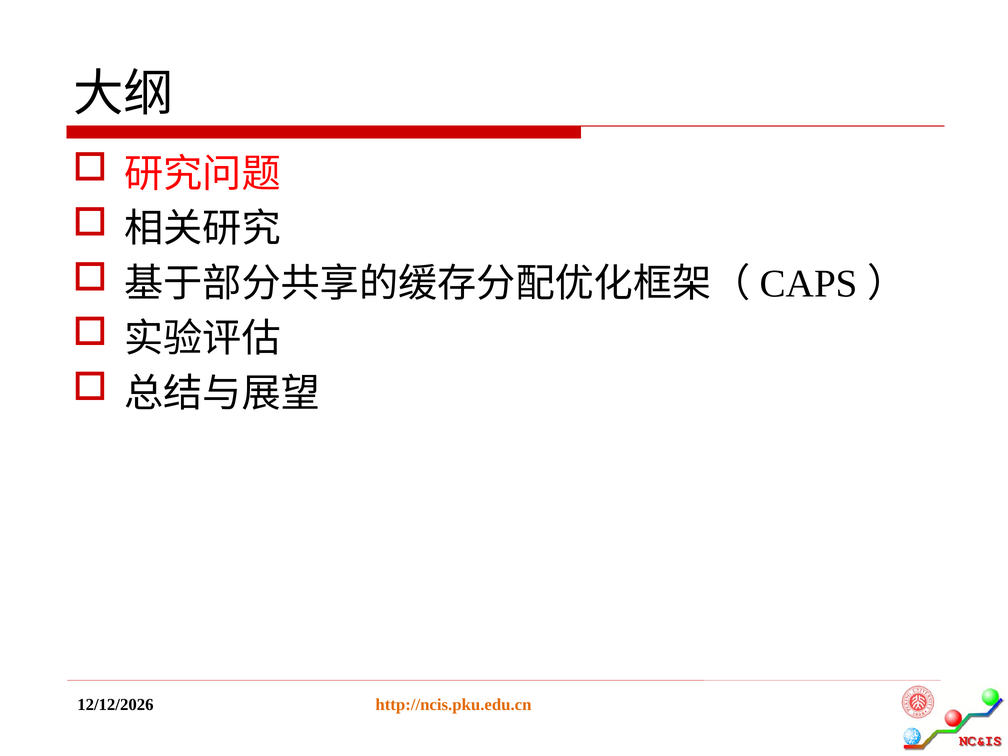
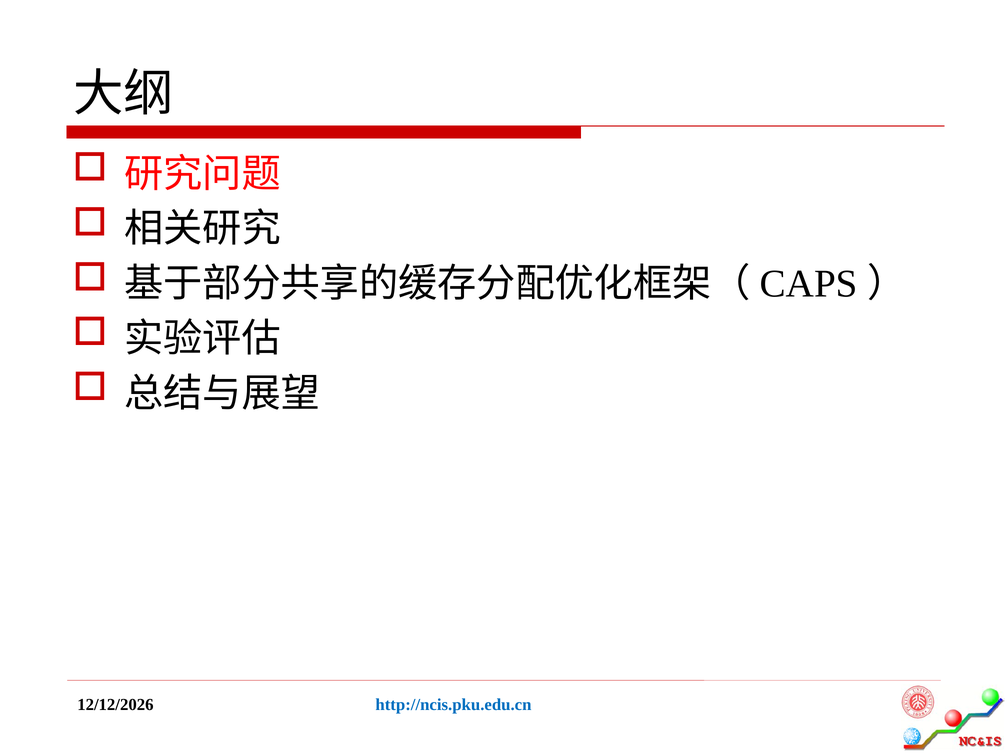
http://ncis.pku.edu.cn colour: orange -> blue (453, 705)
